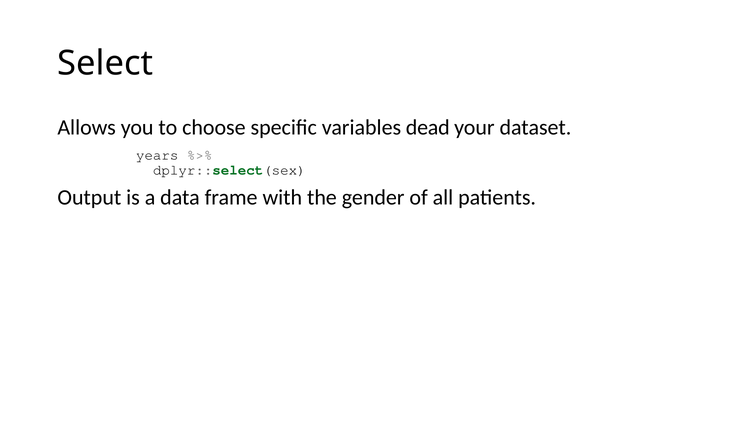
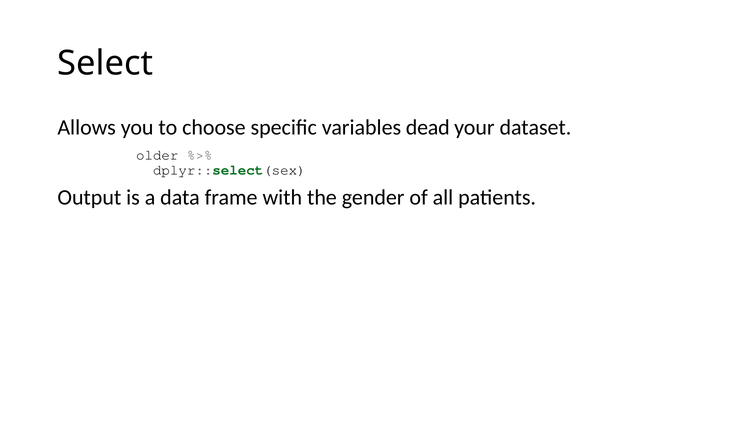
years: years -> older (157, 155)
